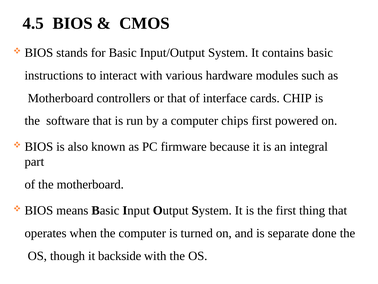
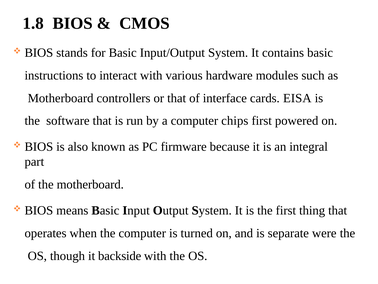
4.5: 4.5 -> 1.8 (33, 23)
CHIP: CHIP -> EISA (297, 98)
done: done -> were (324, 233)
